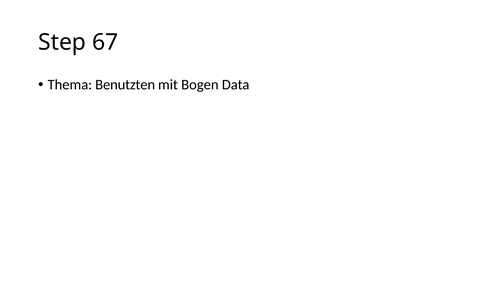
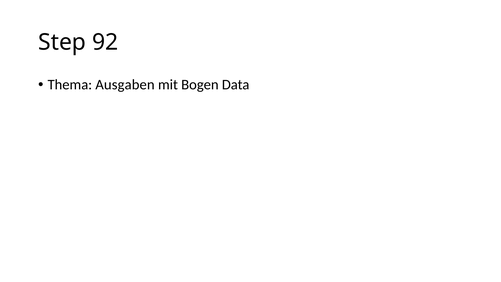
67: 67 -> 92 (105, 42)
Benutzten: Benutzten -> Ausgaben (125, 85)
